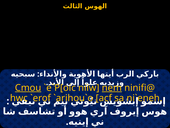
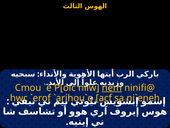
Cmou underline: present -> none (28, 87)
